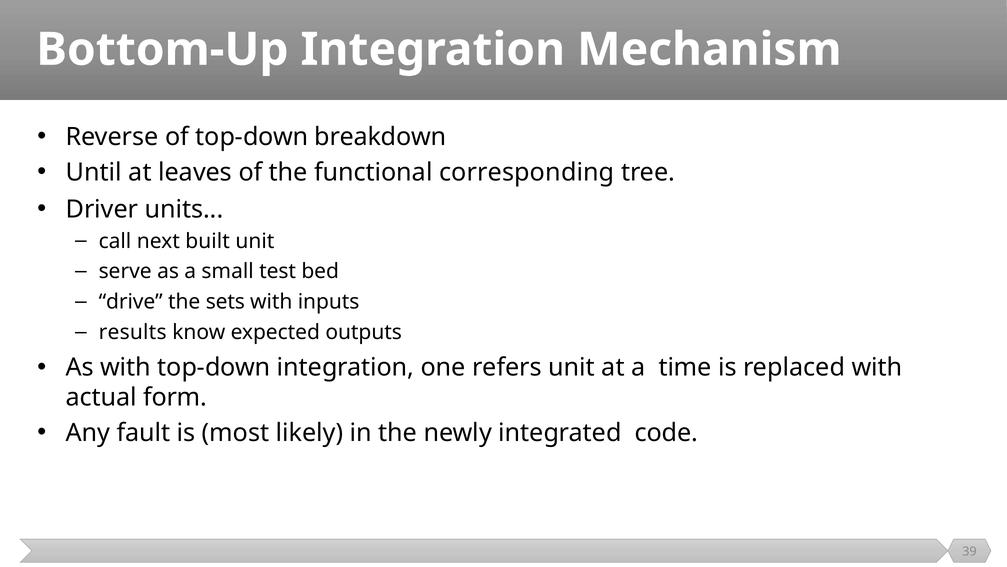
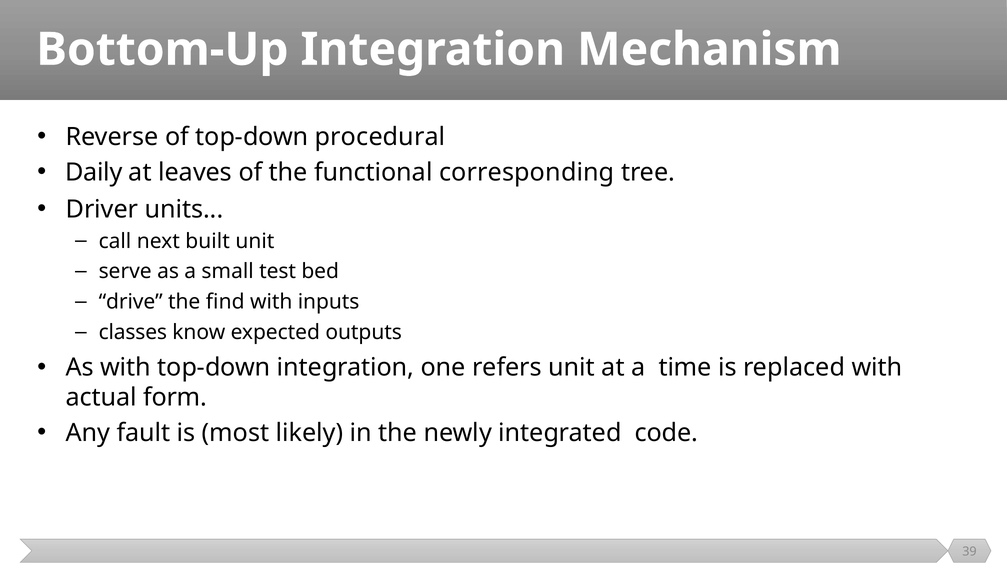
breakdown: breakdown -> procedural (380, 137)
Until: Until -> Daily (94, 172)
sets: sets -> find (225, 302)
results: results -> classes (133, 332)
